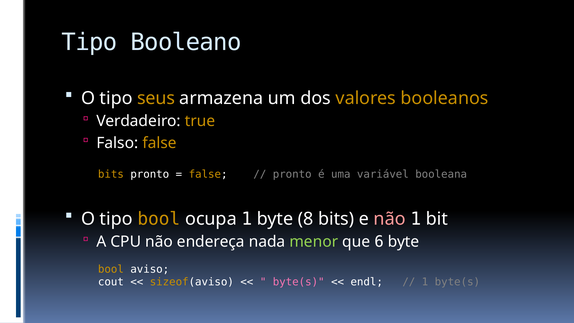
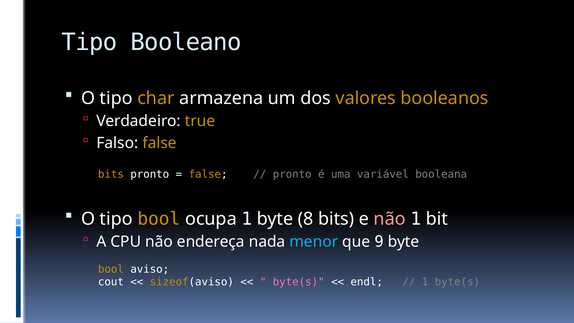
seus: seus -> char (156, 98)
menor colour: light green -> light blue (314, 242)
6: 6 -> 9 (379, 242)
